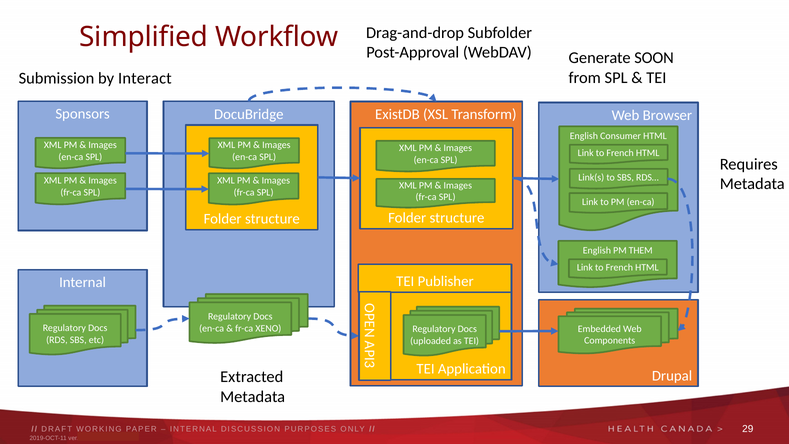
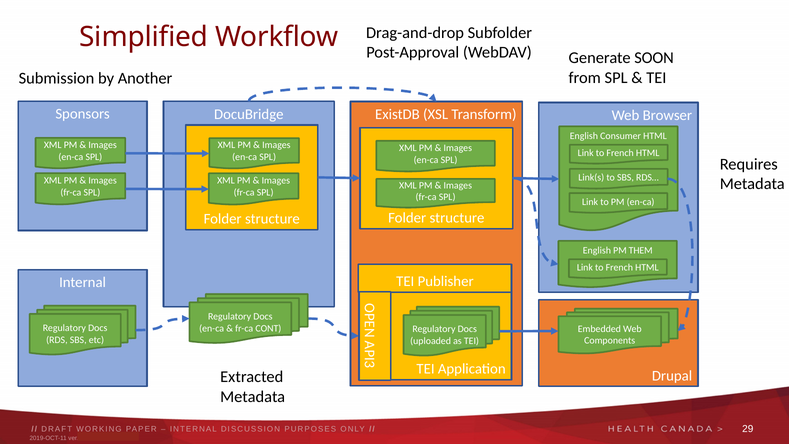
Interact: Interact -> Another (145, 78)
XENO: XENO -> CONT (268, 328)
